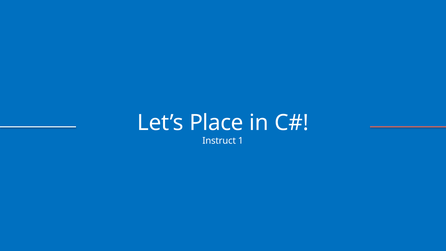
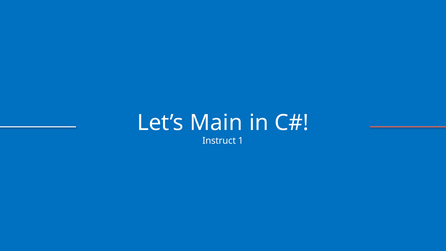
Place: Place -> Main (216, 123)
